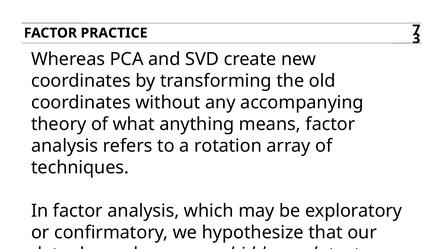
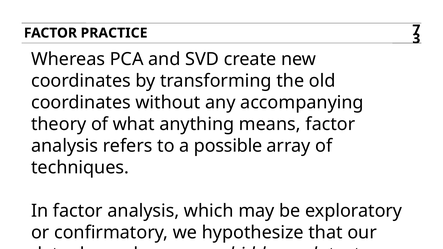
rotation: rotation -> possible (228, 146)
